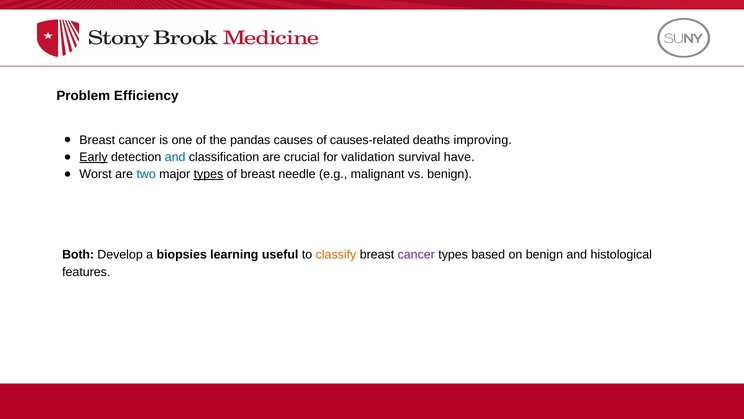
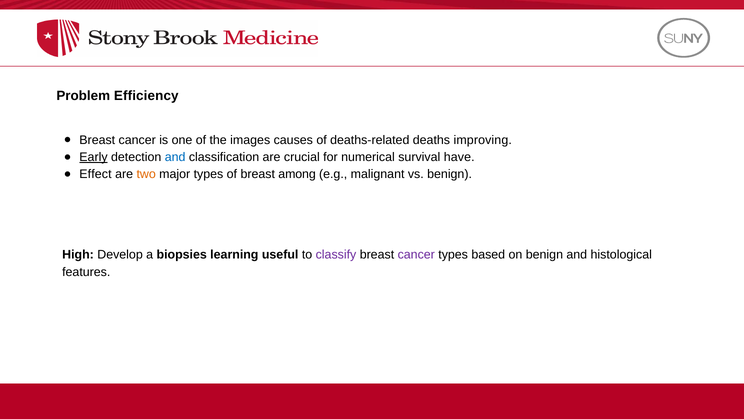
pandas: pandas -> images (250, 140)
causes-related: causes-related -> deaths-related (370, 140)
validation: validation -> numerical (368, 157)
Worst: Worst -> Effect (95, 174)
two colour: blue -> orange (146, 174)
types underline: present -> none (208, 174)
needle: needle -> among (297, 174)
Both: Both -> High (78, 255)
classify colour: orange -> purple (336, 255)
